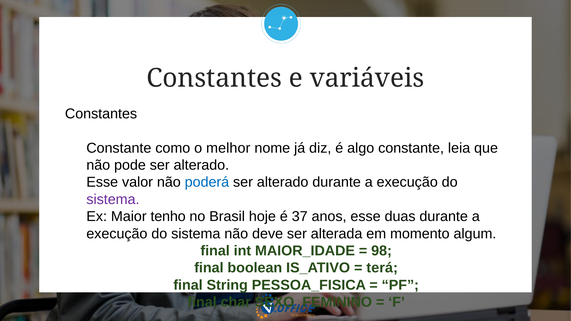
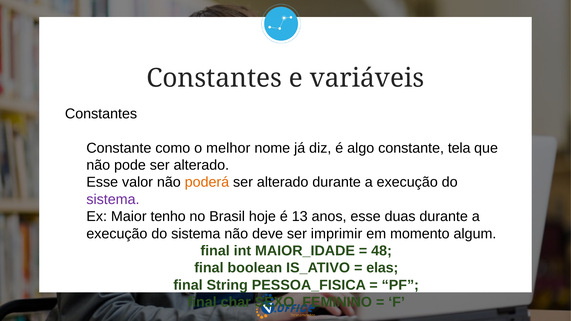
leia: leia -> tela (459, 148)
poderá colour: blue -> orange (207, 182)
37: 37 -> 13 (300, 217)
alterada: alterada -> imprimir (337, 234)
98: 98 -> 48 (382, 251)
terá: terá -> elas (382, 268)
